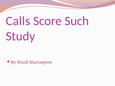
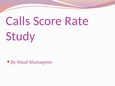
Such: Such -> Rate (77, 21)
